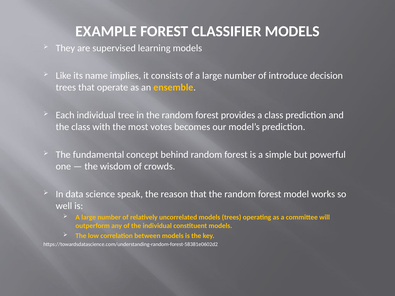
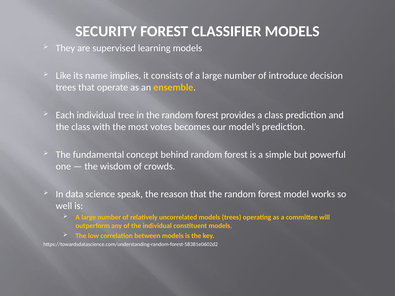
EXAMPLE: EXAMPLE -> SECURITY (106, 31)
